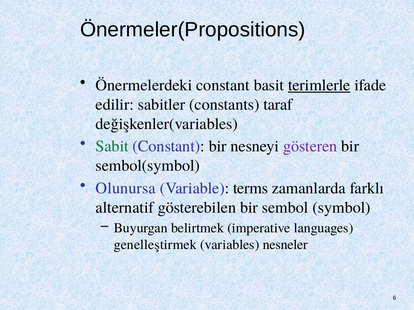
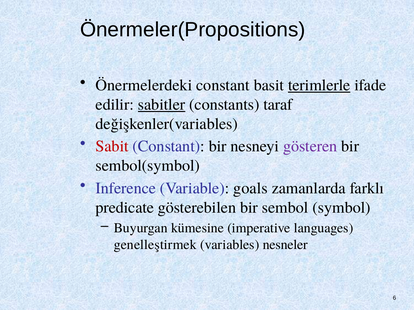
sabitler underline: none -> present (162, 105)
Sabit colour: green -> red (112, 147)
Olunursa: Olunursa -> Inference (126, 188)
terms: terms -> goals (250, 188)
alternatif: alternatif -> predicate (125, 208)
belirtmek: belirtmek -> kümesine (197, 228)
